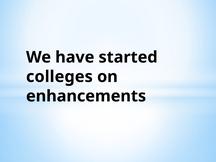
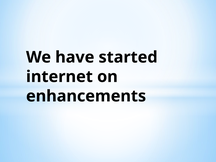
colleges: colleges -> internet (59, 77)
